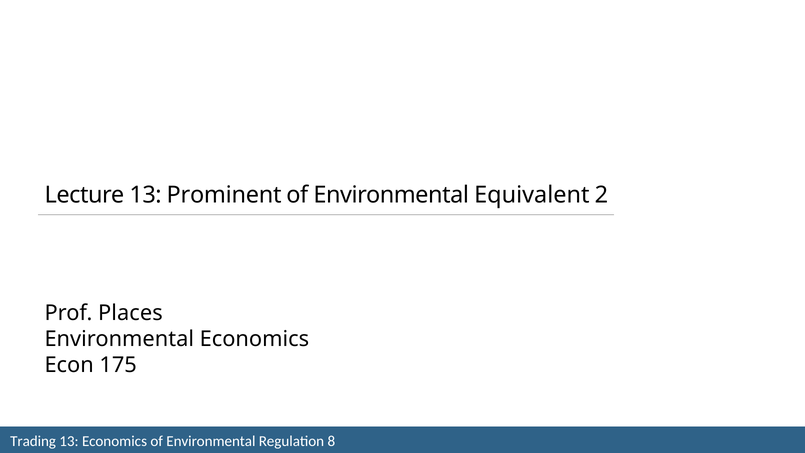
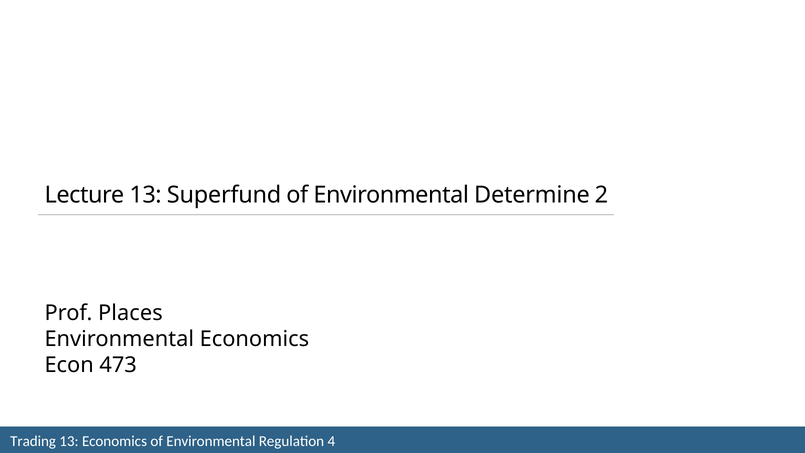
Prominent: Prominent -> Superfund (224, 195)
Equivalent: Equivalent -> Determine (532, 195)
175: 175 -> 473 (118, 365)
8: 8 -> 4 (331, 441)
